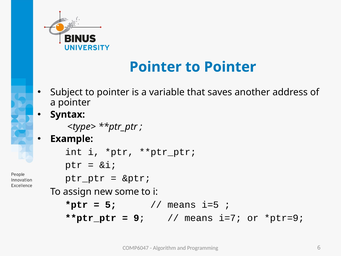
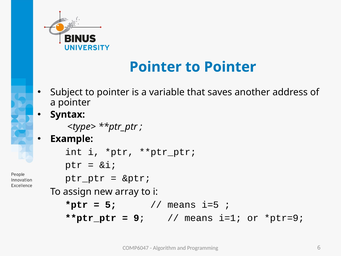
some: some -> array (127, 192)
i=7: i=7 -> i=1 (230, 218)
